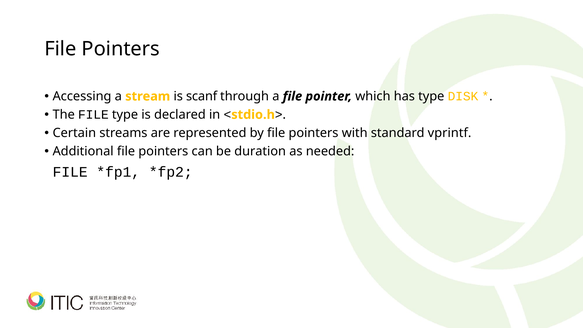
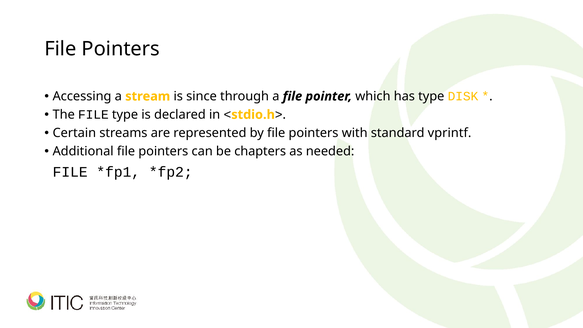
scanf: scanf -> since (202, 96)
duration: duration -> chapters (260, 151)
